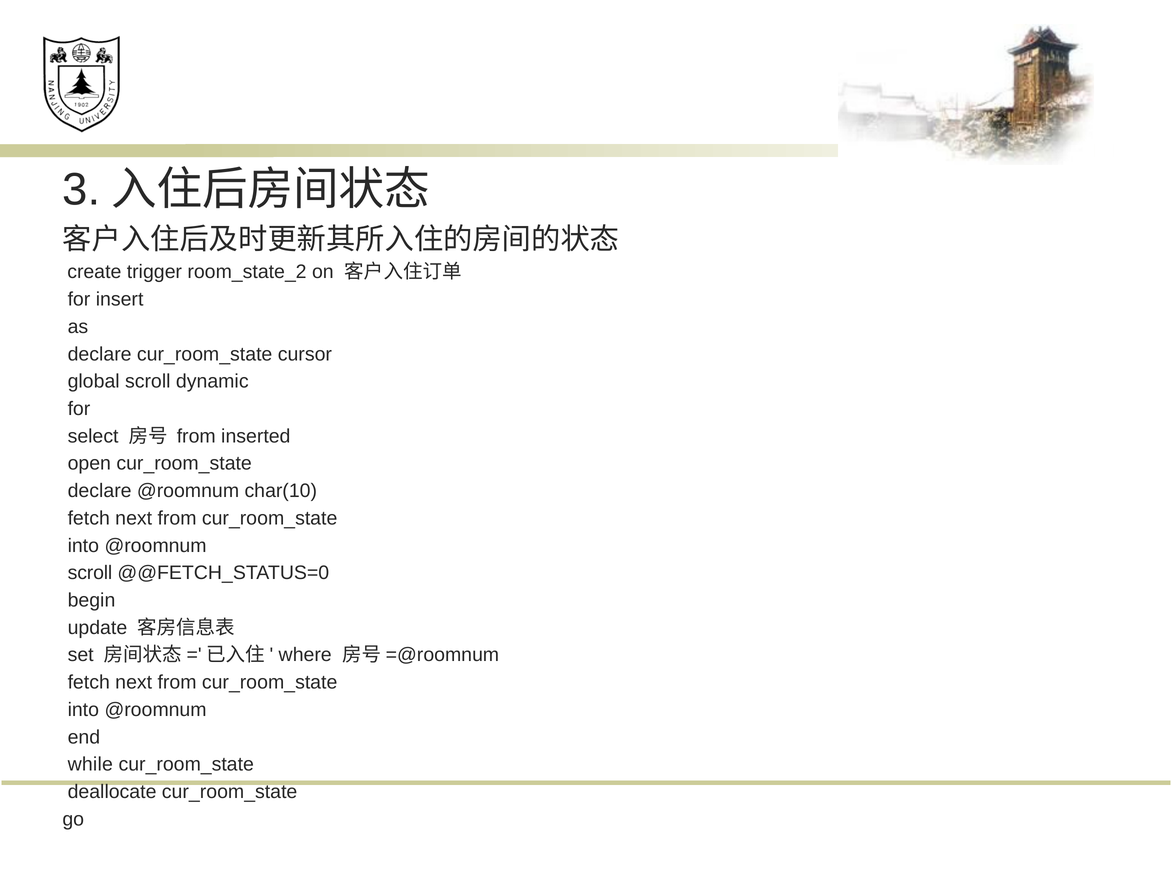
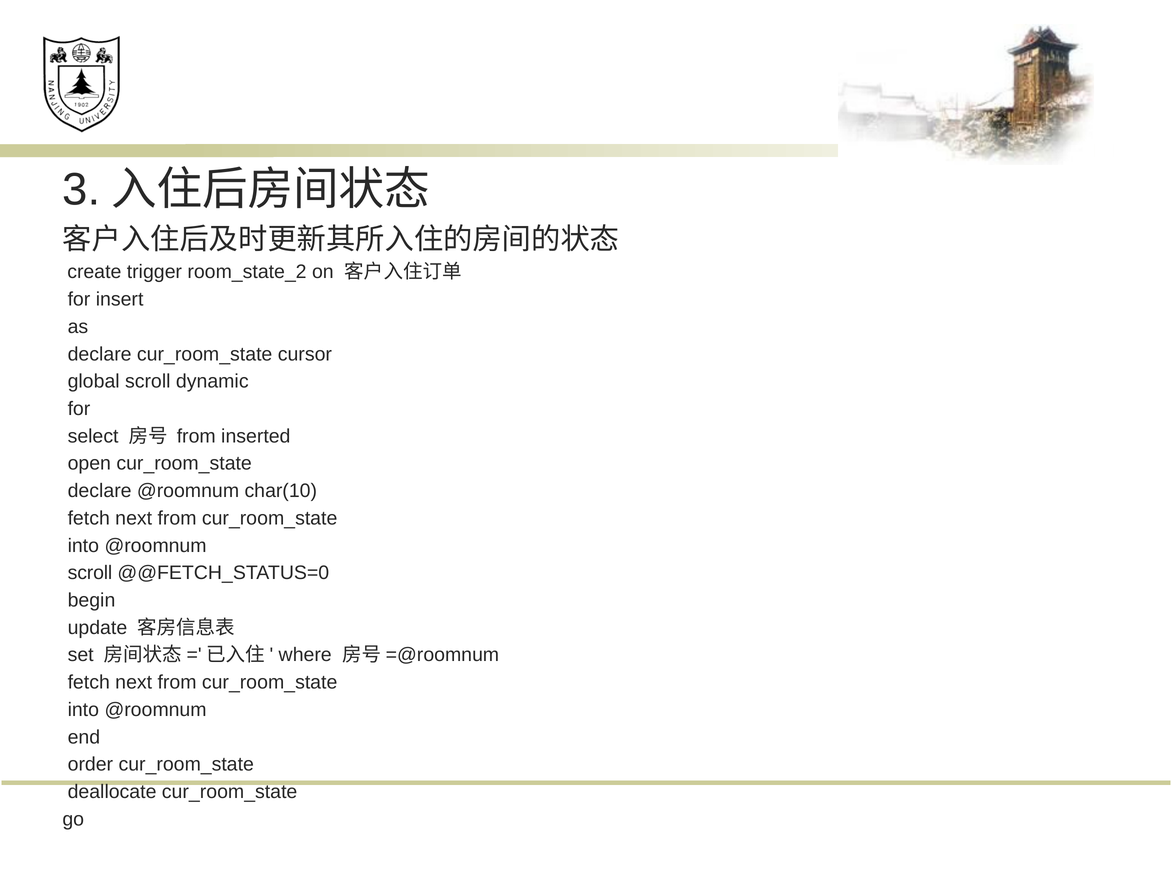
while: while -> order (90, 764)
